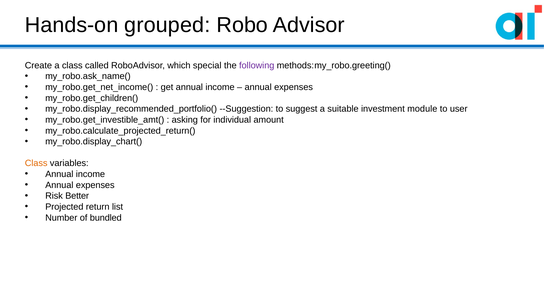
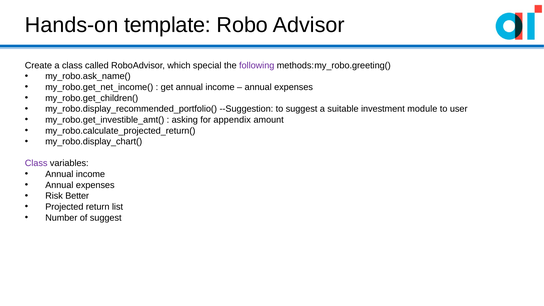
grouped: grouped -> template (167, 25)
individual: individual -> appendix (232, 120)
Class colour: orange -> purple (36, 163)
of bundled: bundled -> suggest (106, 218)
